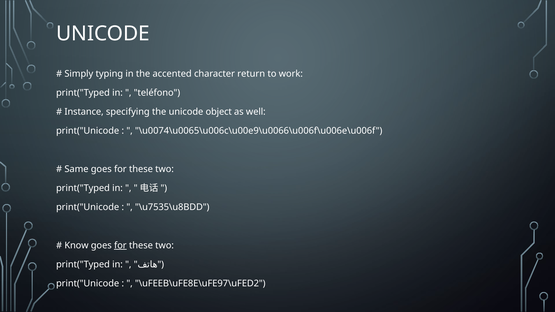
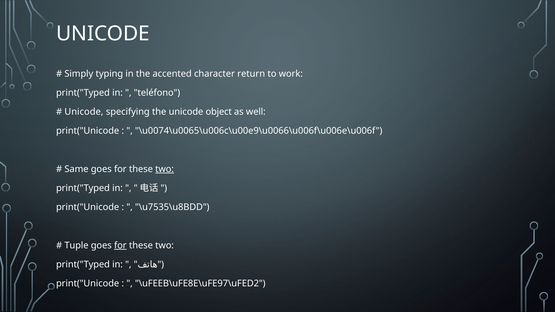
Instance: Instance -> Unicode (84, 112)
two underline: none -> present (165, 169)
Know: Know -> Tuple (76, 246)
